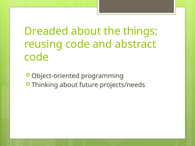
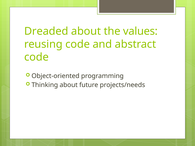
things: things -> values (140, 31)
